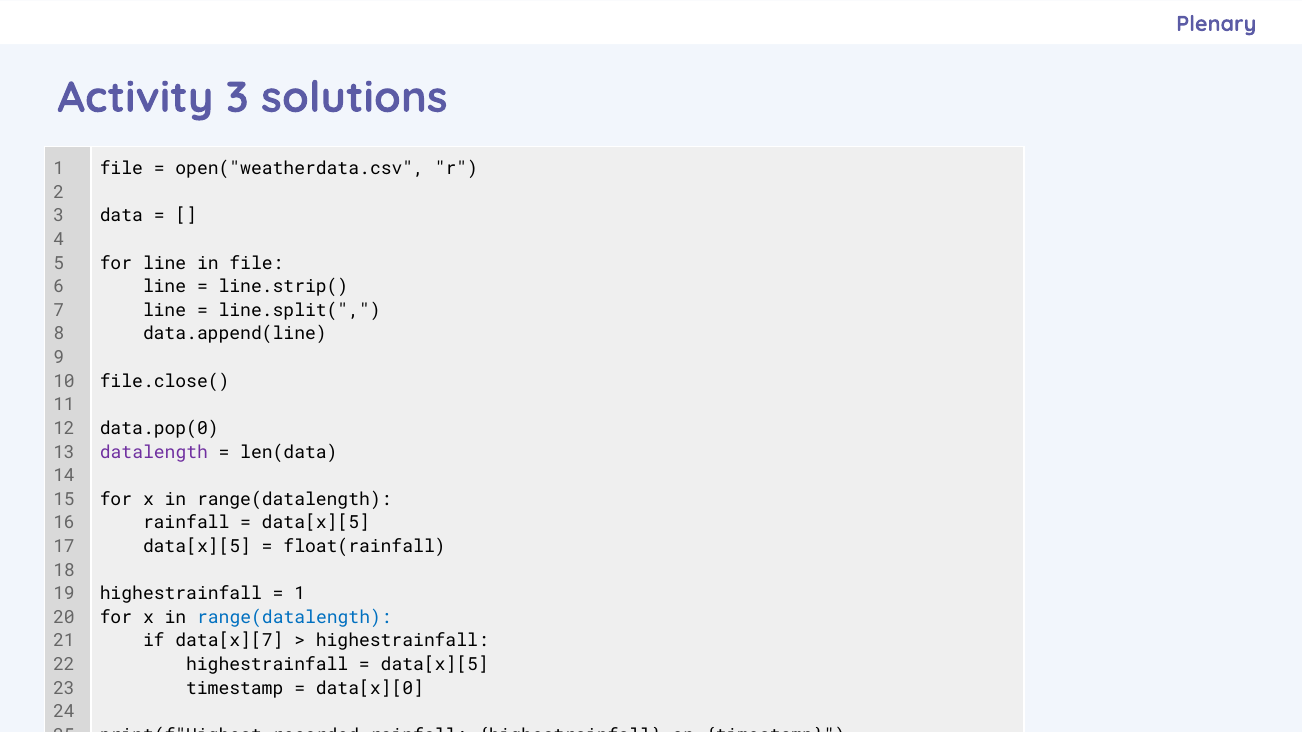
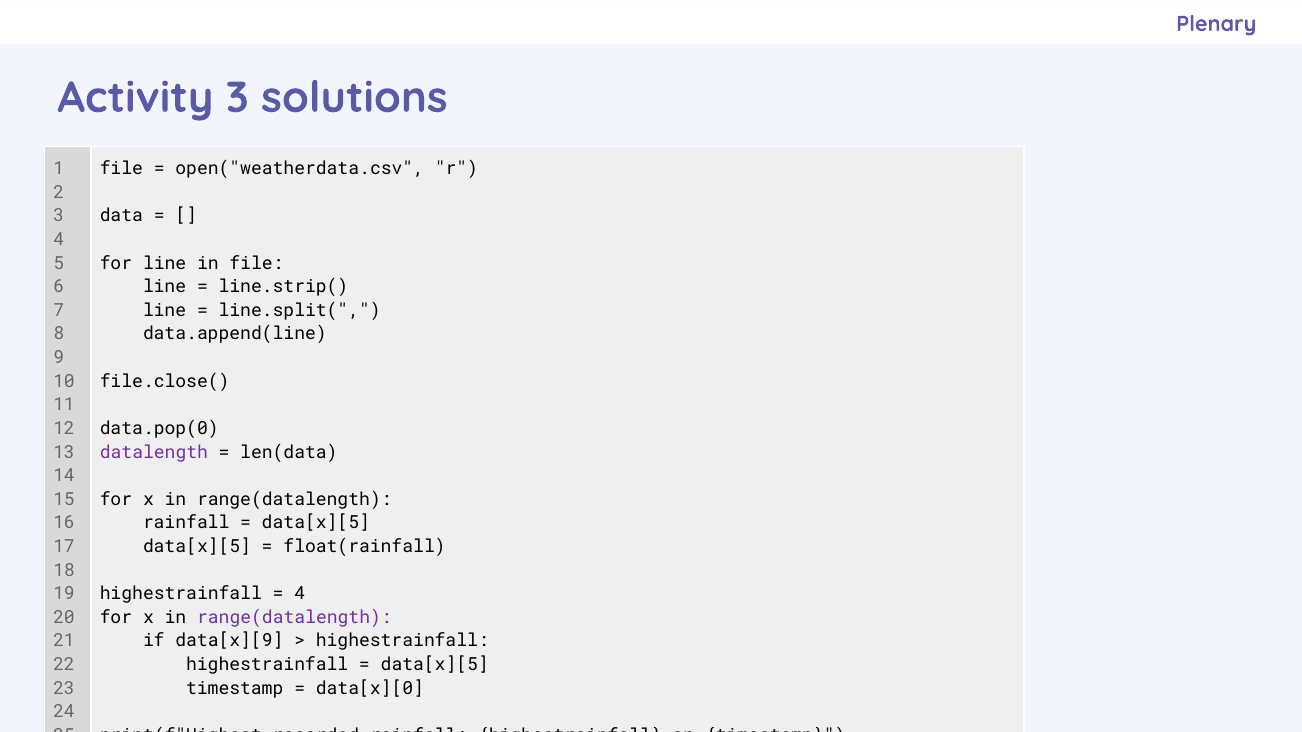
1: 1 -> 4 (300, 594)
range(datalength colour: blue -> purple (294, 618)
data[x][7: data[x][7 -> data[x][9 (229, 641)
